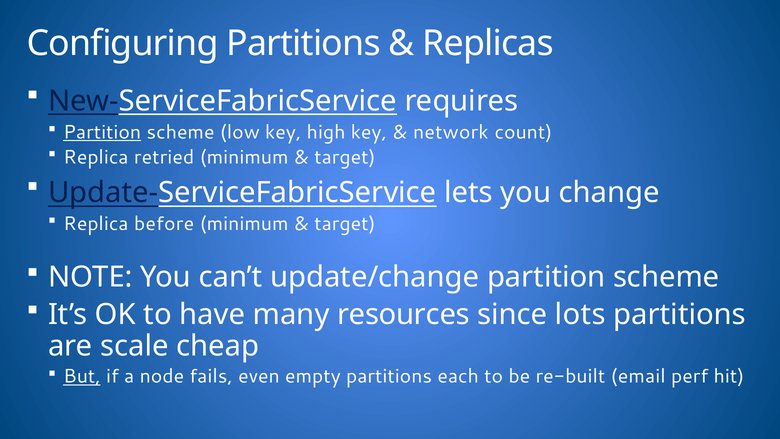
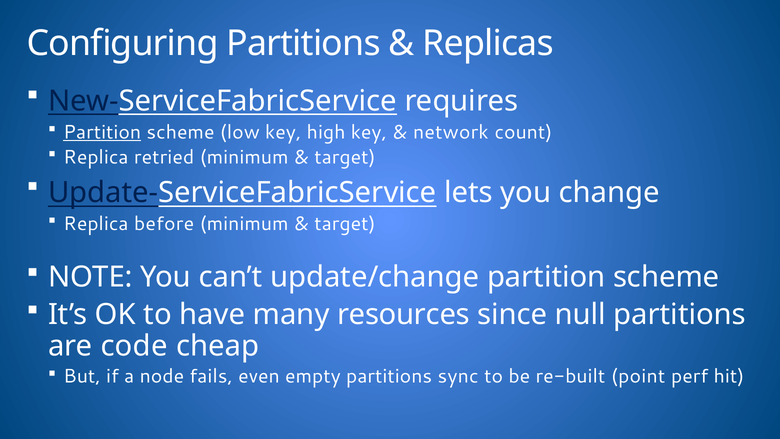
lots: lots -> null (580, 314)
scale: scale -> code (134, 346)
But underline: present -> none (82, 376)
each: each -> sync (458, 376)
email: email -> point (638, 376)
